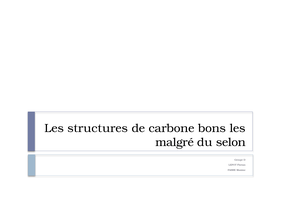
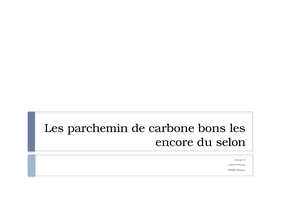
structures: structures -> parchemin (98, 129)
malgré: malgré -> encore (174, 143)
